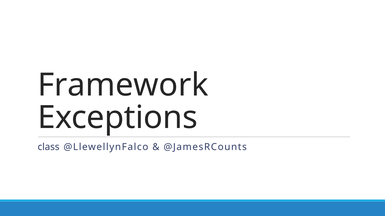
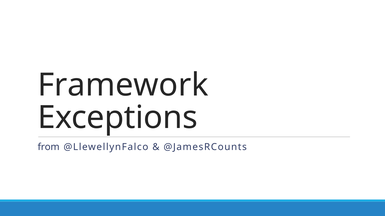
class: class -> from (49, 147)
